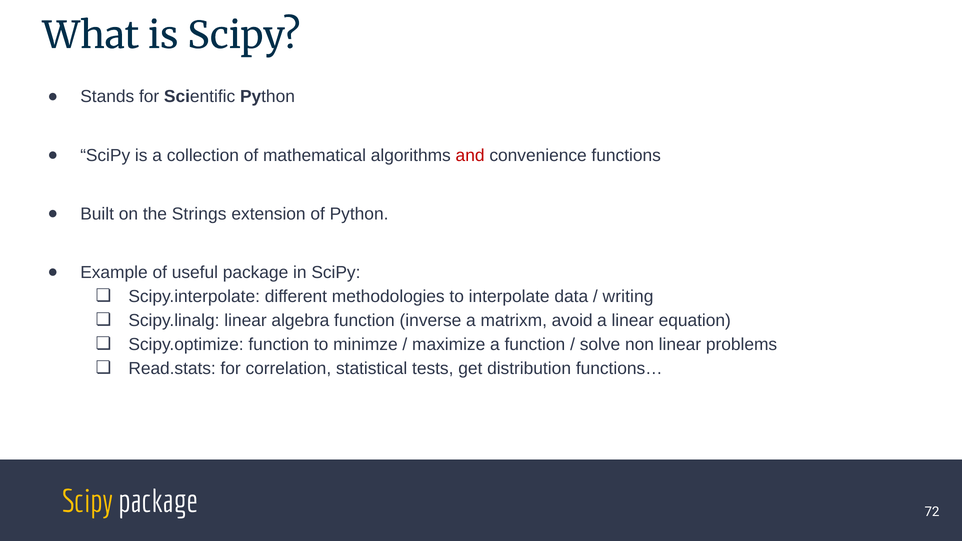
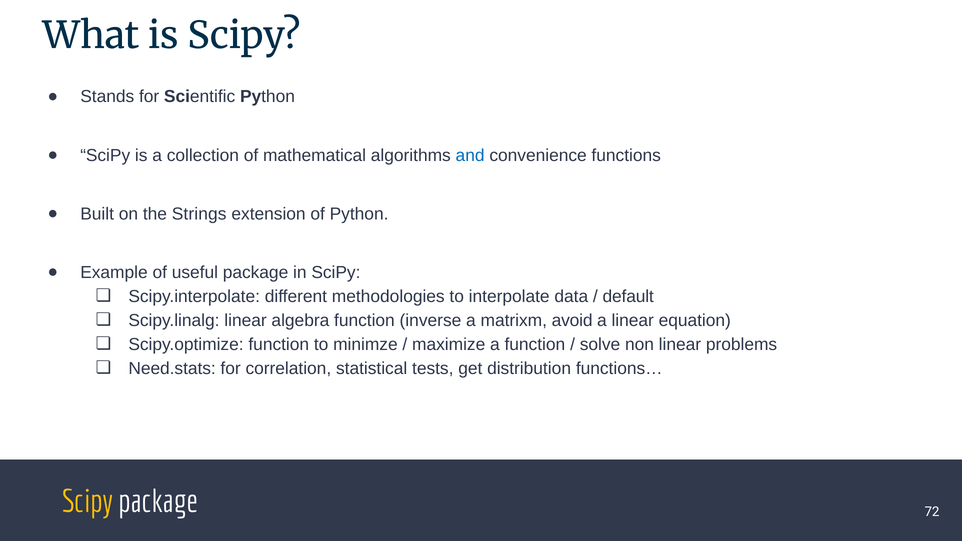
and colour: red -> blue (470, 155)
writing: writing -> default (628, 297)
Read.stats: Read.stats -> Need.stats (172, 369)
